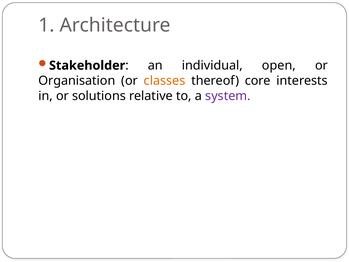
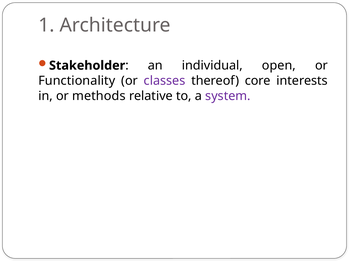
Organisation: Organisation -> Functionality (77, 81)
classes colour: orange -> purple (165, 81)
solutions: solutions -> methods (99, 96)
